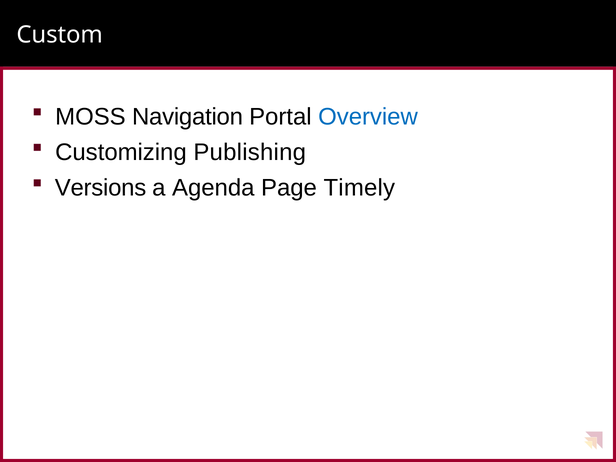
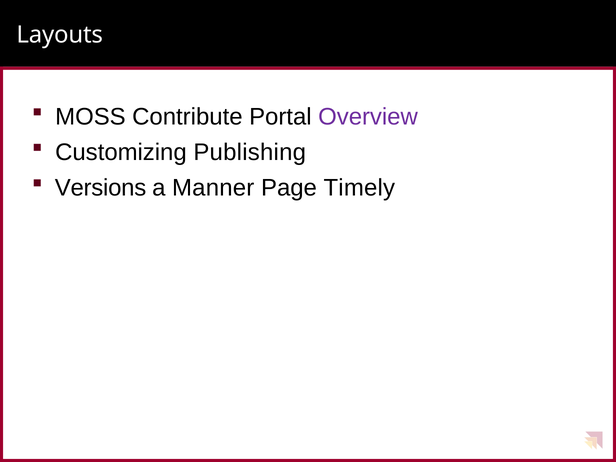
Custom: Custom -> Layouts (60, 35)
Navigation: Navigation -> Contribute (187, 117)
Overview colour: blue -> purple (368, 117)
Agenda: Agenda -> Manner (213, 188)
